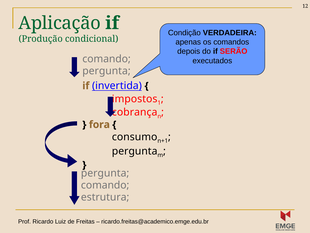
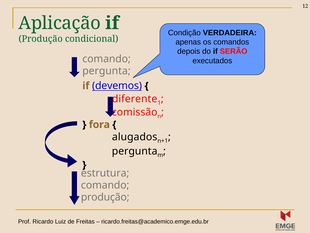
invertida: invertida -> devemos (117, 86)
impostos: impostos -> diferente (135, 99)
cobrança: cobrança -> comissão (135, 112)
consumo: consumo -> alugados (135, 137)
pergunta: pergunta -> estrutura (105, 173)
estrutura: estrutura -> produção (105, 197)
